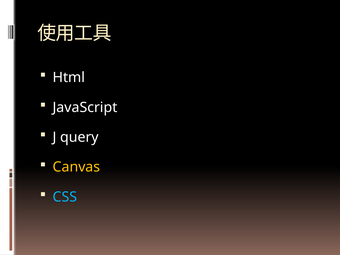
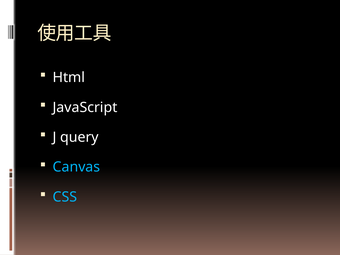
Canvas colour: yellow -> light blue (76, 167)
